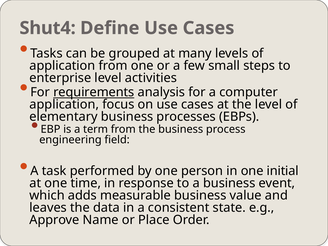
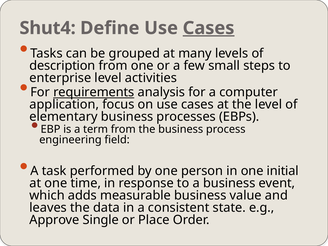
Cases underline: none -> present (209, 28)
application: application -> description (62, 66)
Name: Name -> Single (101, 220)
